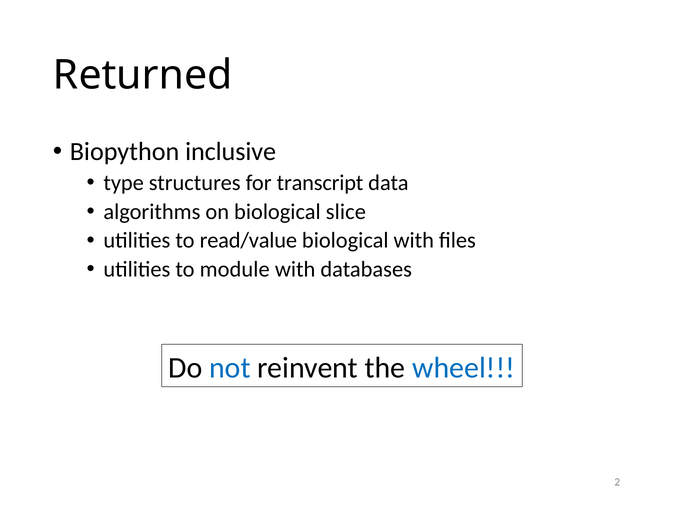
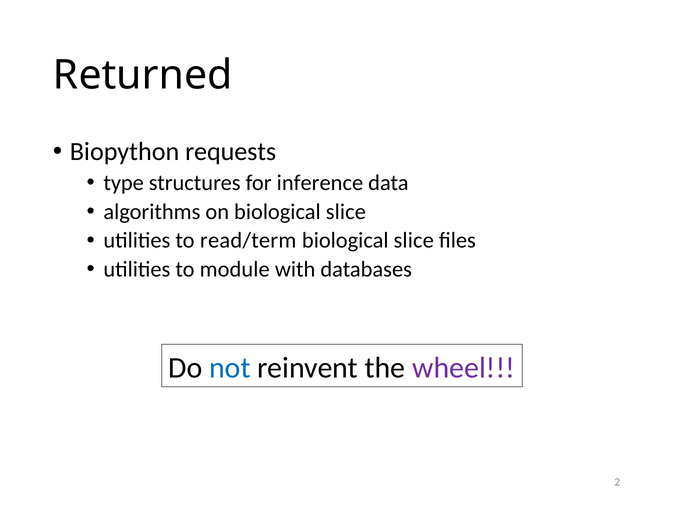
inclusive: inclusive -> requests (231, 152)
transcript: transcript -> inference (320, 183)
read/value: read/value -> read/term (248, 240)
with: with -> slice (414, 240)
wheel colour: blue -> purple (464, 368)
